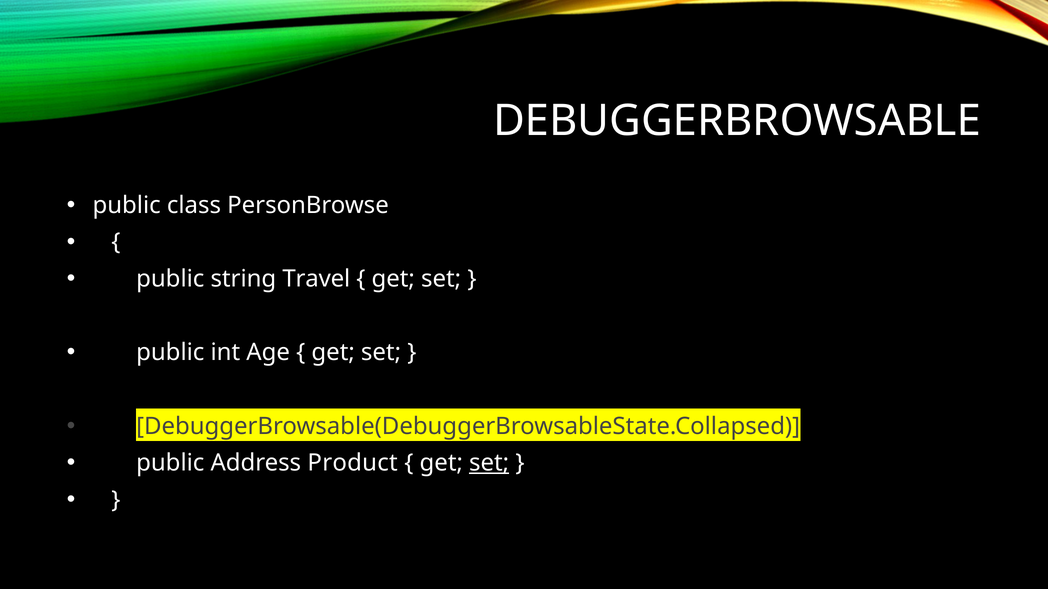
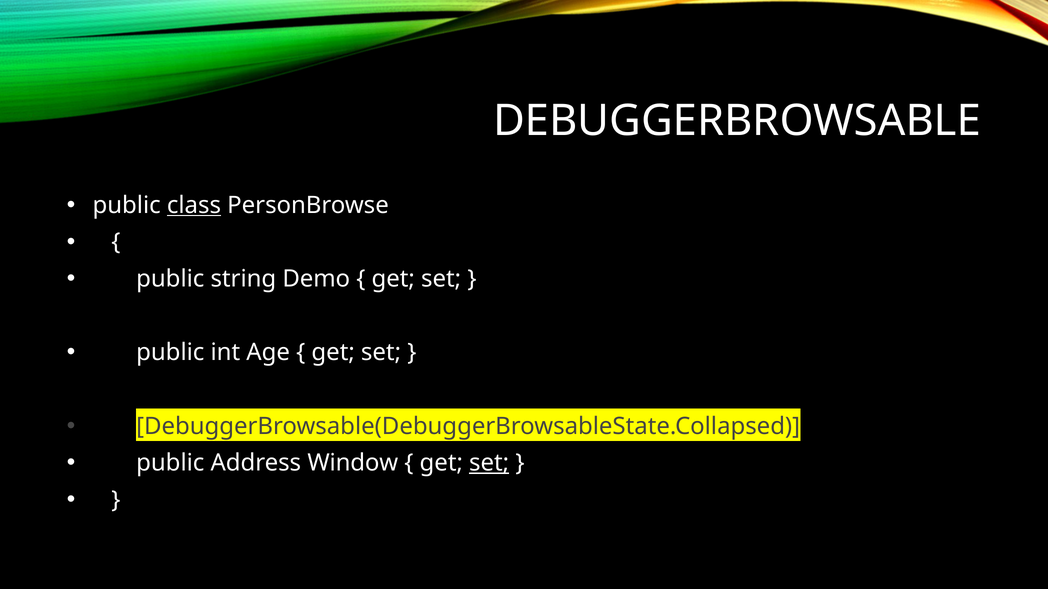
class underline: none -> present (194, 205)
Travel: Travel -> Demo (316, 279)
Product: Product -> Window (353, 463)
